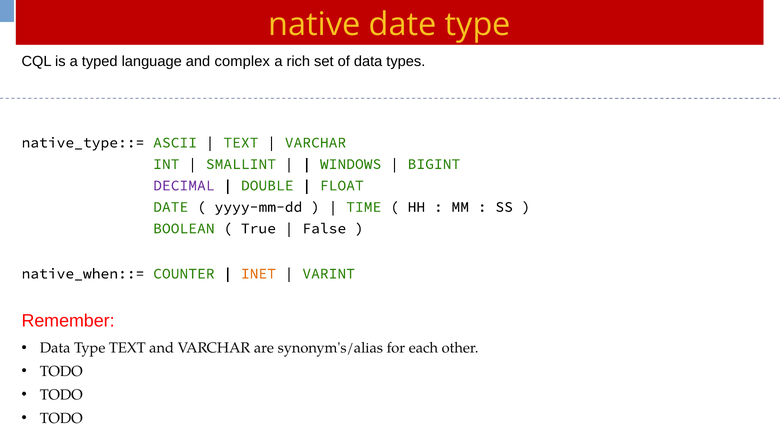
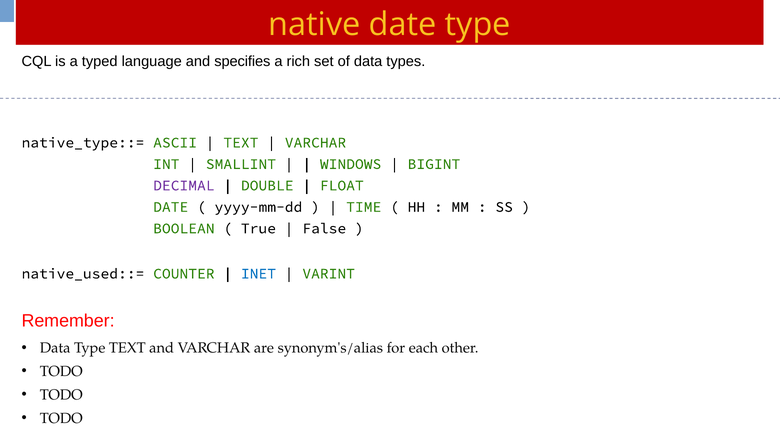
complex: complex -> specifies (242, 61)
native_when::=: native_when::= -> native_used::= (83, 273)
INET colour: orange -> blue (258, 273)
